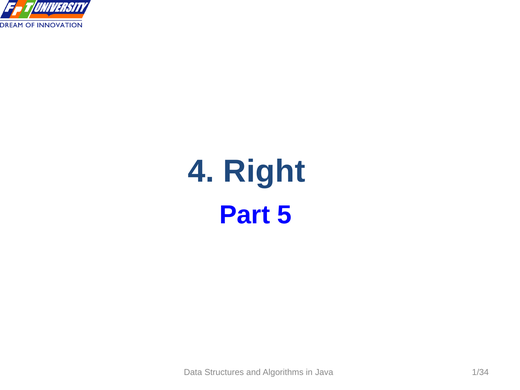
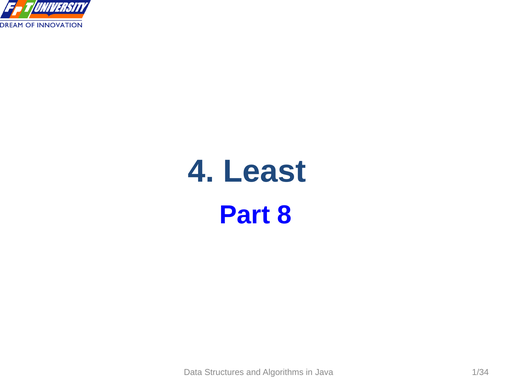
Right: Right -> Least (265, 171)
5: 5 -> 8 (284, 215)
